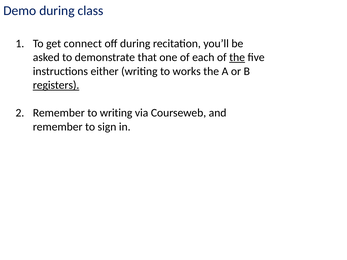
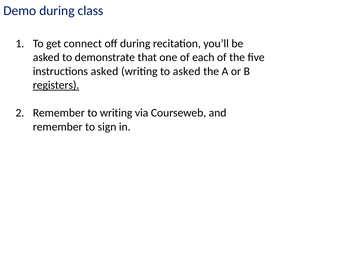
the underline: present -> none (237, 57)
instructions either: either -> asked (104, 71)
to works: works -> asked (187, 71)
